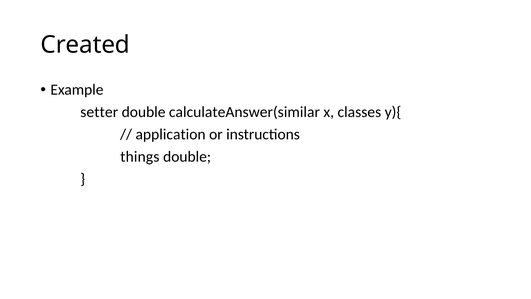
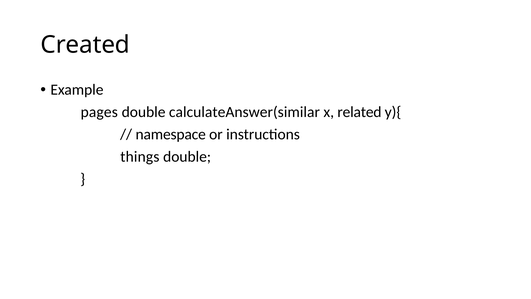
setter: setter -> pages (99, 112)
classes: classes -> related (359, 112)
application: application -> namespace (171, 134)
